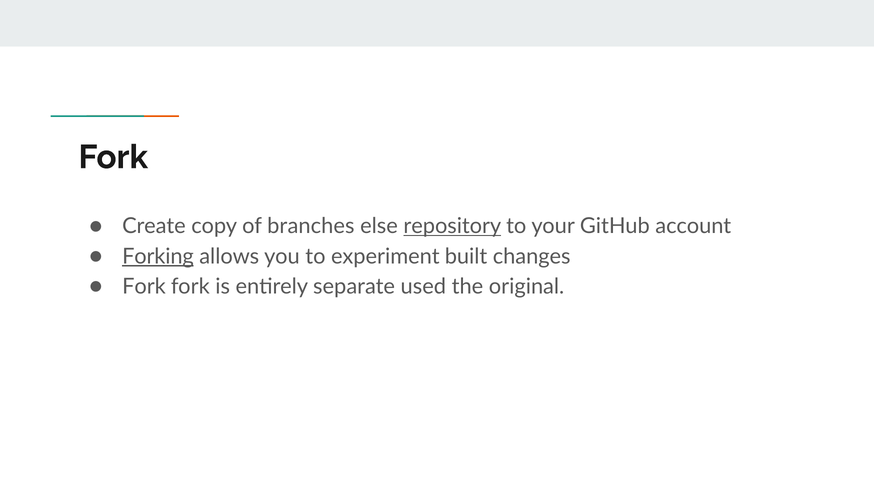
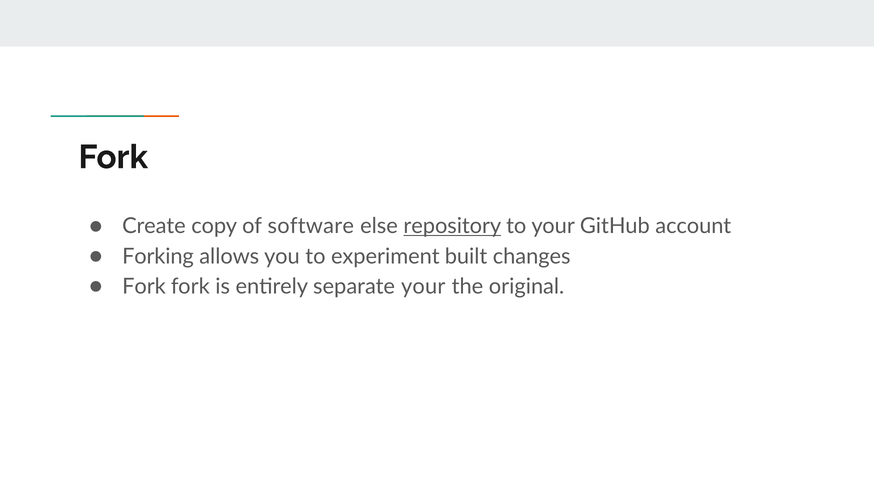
branches: branches -> software (311, 226)
Forking underline: present -> none (158, 256)
separate used: used -> your (423, 286)
